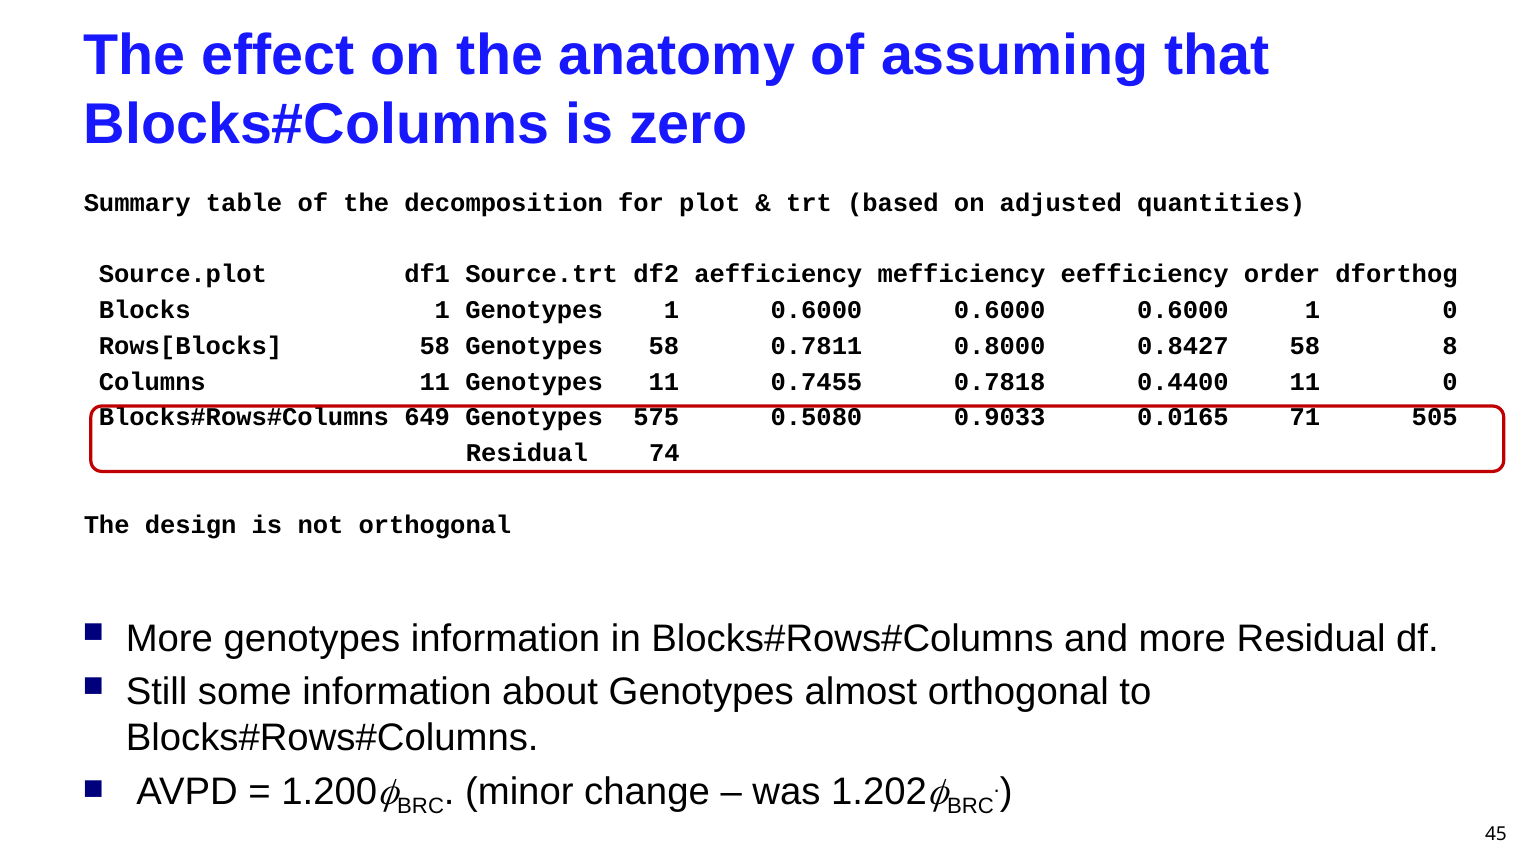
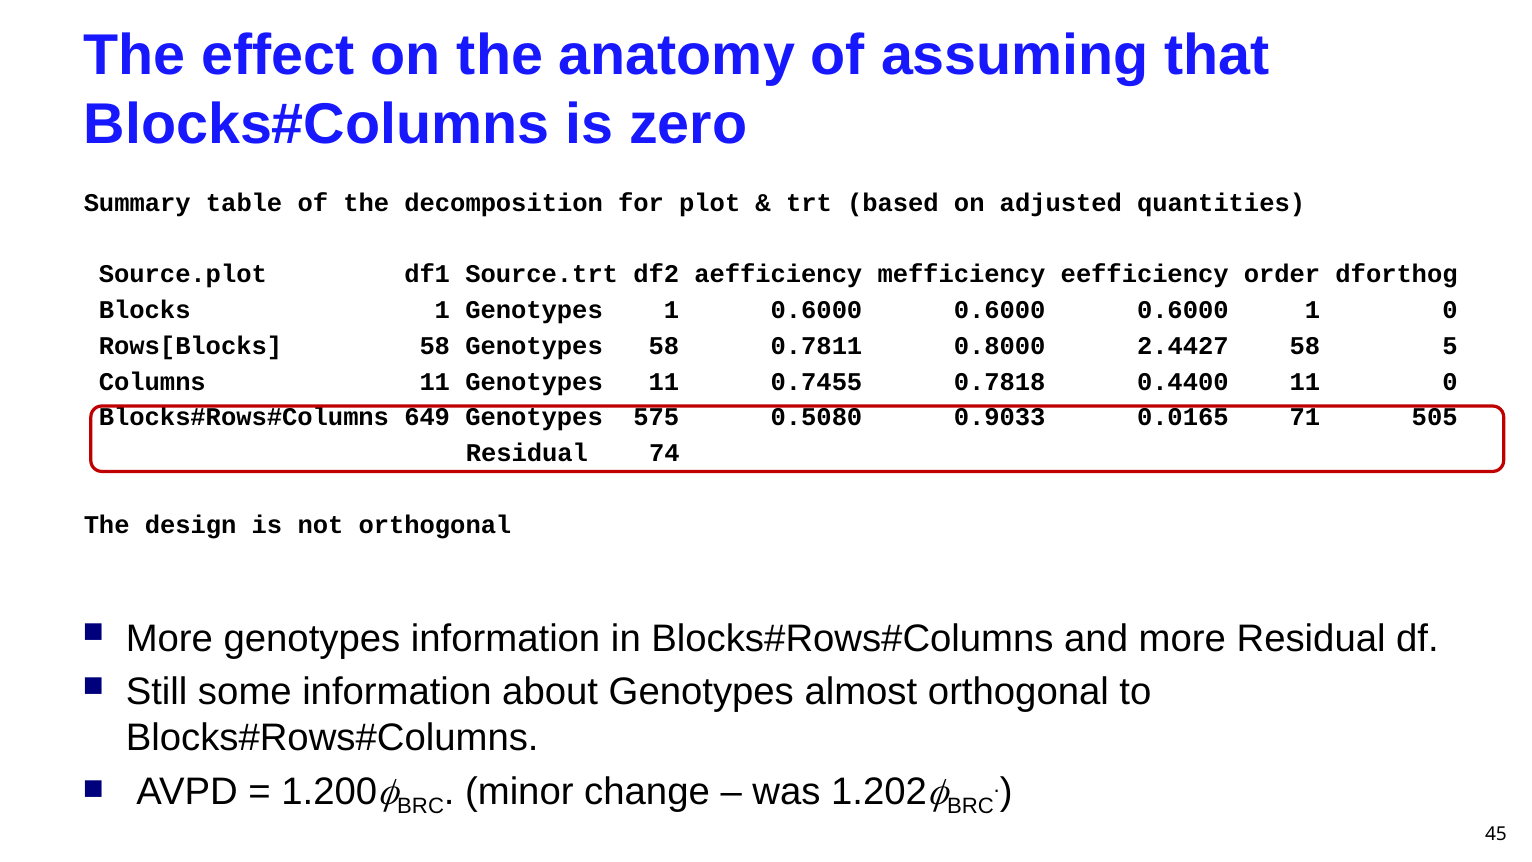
0.8427: 0.8427 -> 2.4427 (1183, 346)
8: 8 -> 5 (1450, 346)
